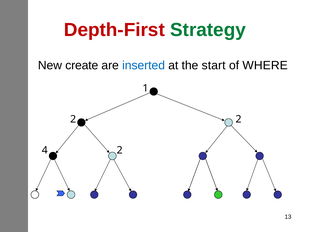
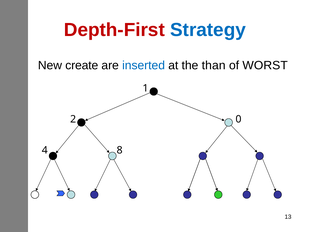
Strategy colour: green -> blue (208, 30)
start: start -> than (214, 66)
WHERE: WHERE -> WORST (265, 66)
2 2: 2 -> 0 (238, 120)
4 2: 2 -> 8 (120, 151)
